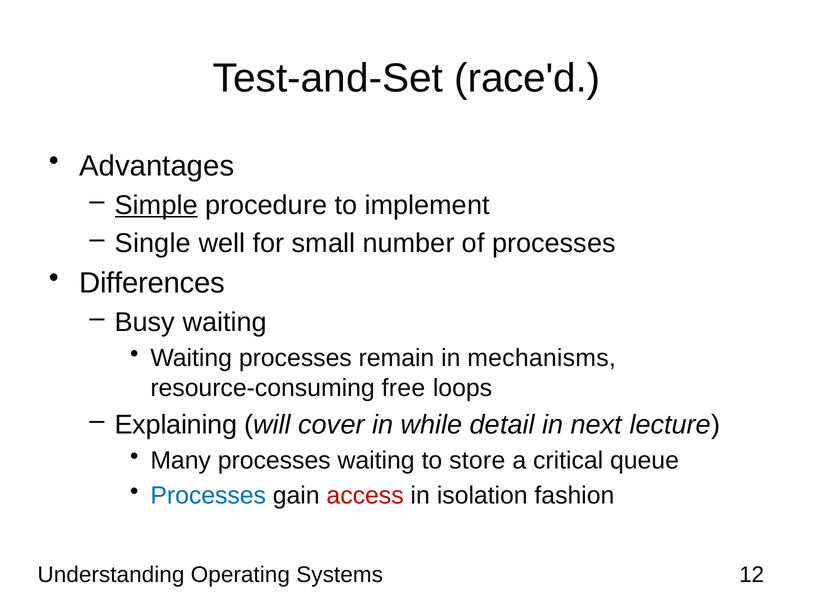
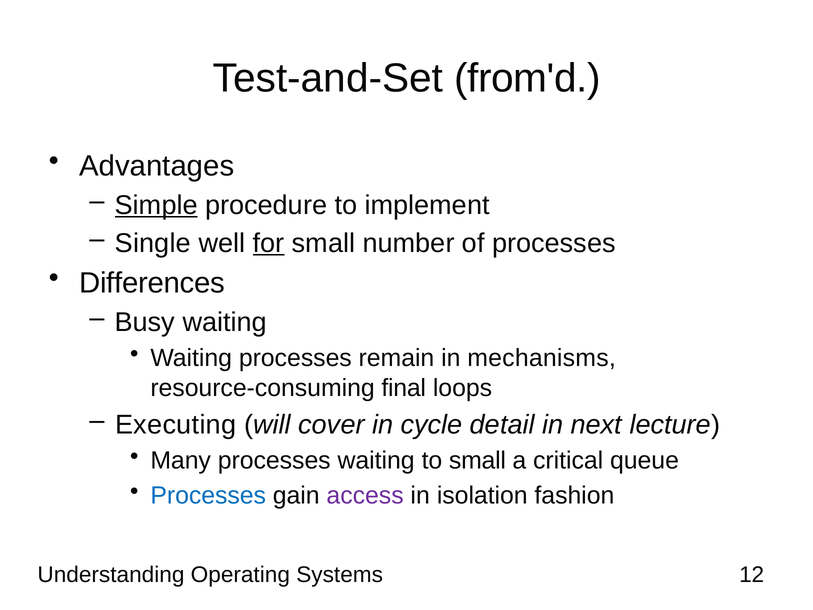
race'd: race'd -> from'd (527, 78)
for underline: none -> present (269, 243)
free: free -> final (404, 388)
Explaining: Explaining -> Executing (176, 425)
while: while -> cycle (432, 425)
to store: store -> small (477, 460)
access colour: red -> purple (365, 495)
